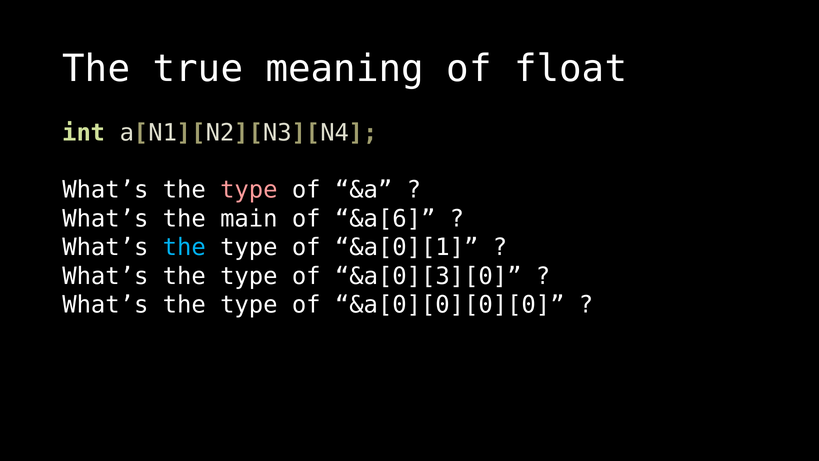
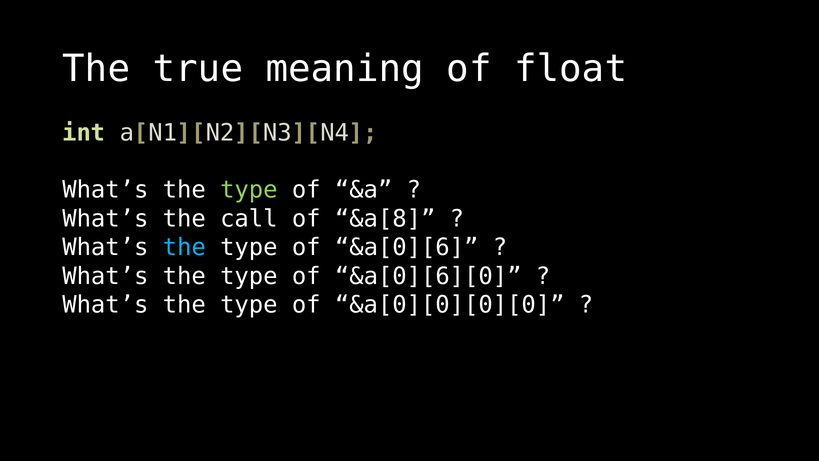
type colour: pink -> light green (249, 190)
main: main -> call (249, 219)
&a[6: &a[6 -> &a[8 (385, 219)
&a[0][1: &a[0][1 -> &a[0][6 (407, 247)
&a[0][3][0: &a[0][3][0 -> &a[0][6][0 (428, 276)
